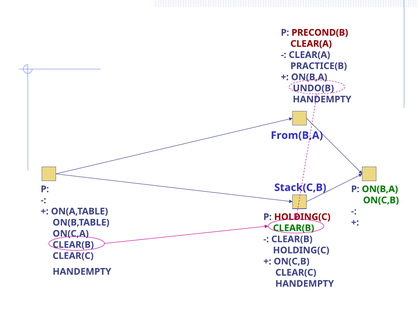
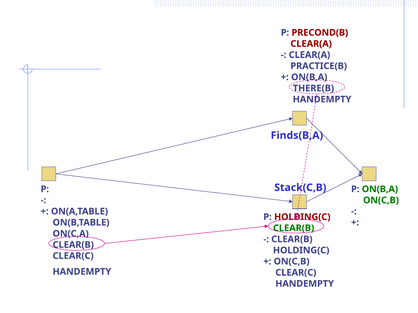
UNDO(B: UNDO(B -> THERE(B (313, 88)
From(B,A: From(B,A -> Finds(B,A (297, 136)
